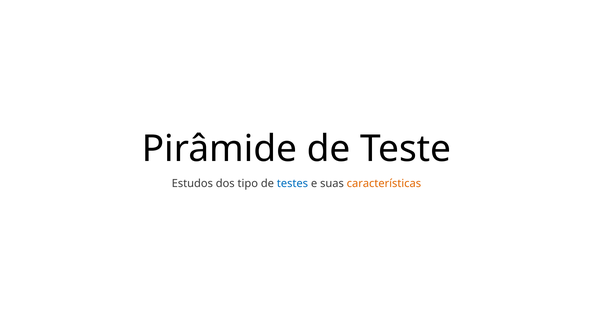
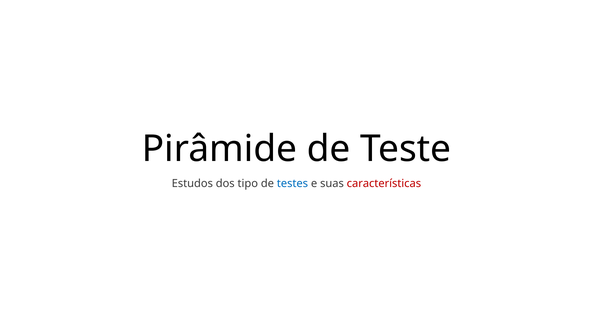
características colour: orange -> red (384, 183)
